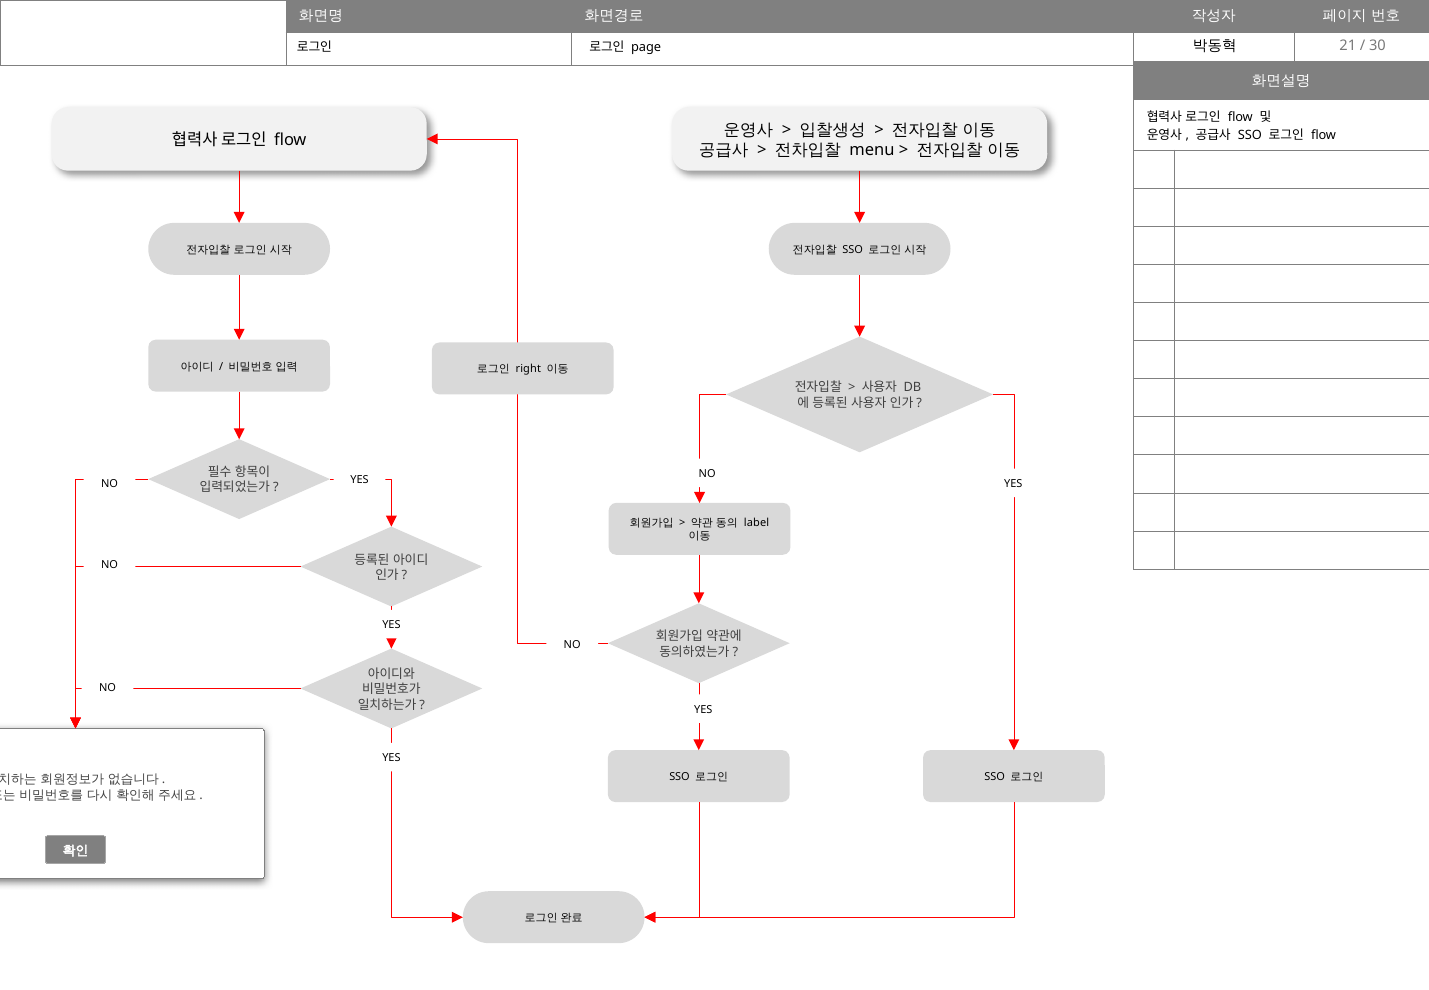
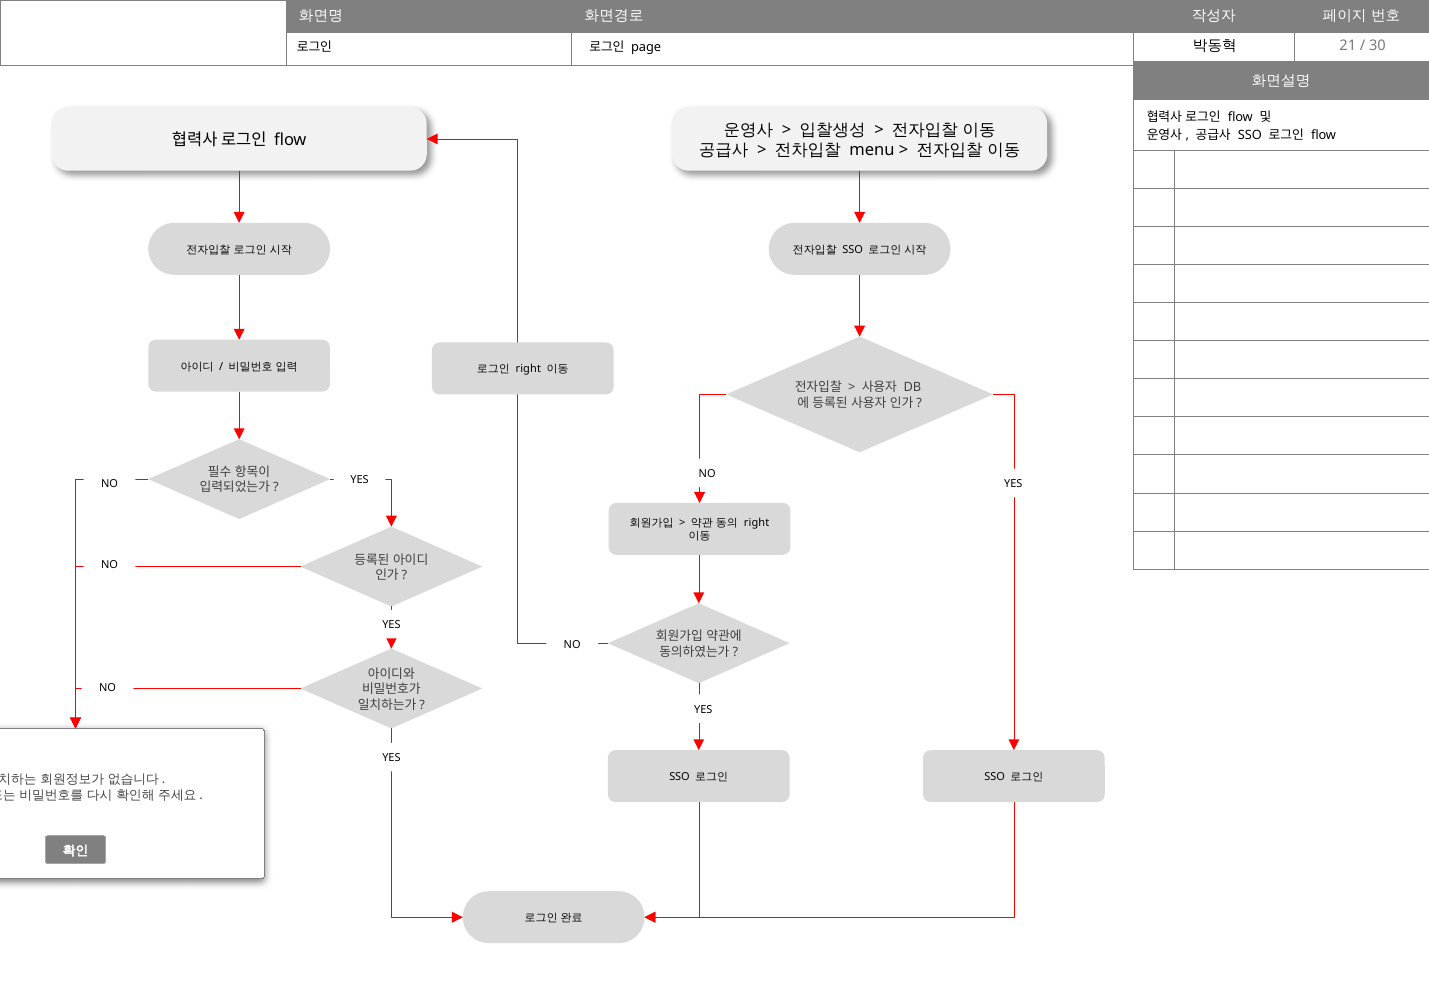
label: label -> right (757, 523)
